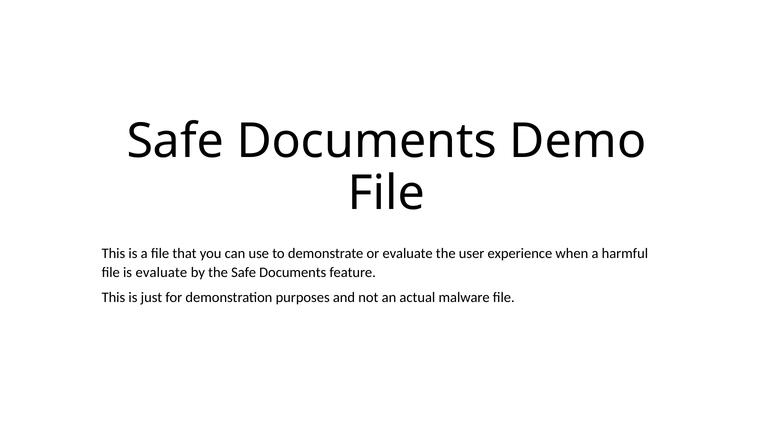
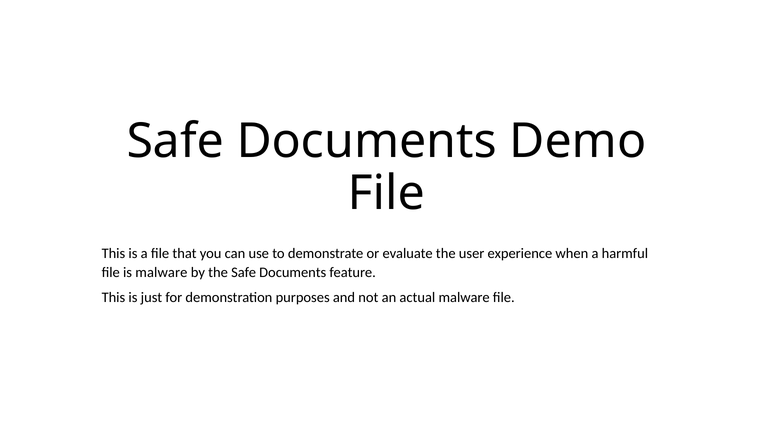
is evaluate: evaluate -> malware (161, 272)
